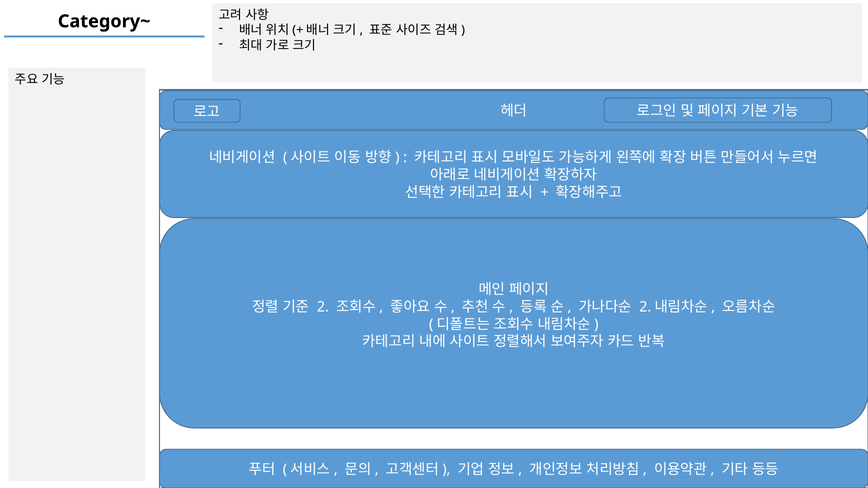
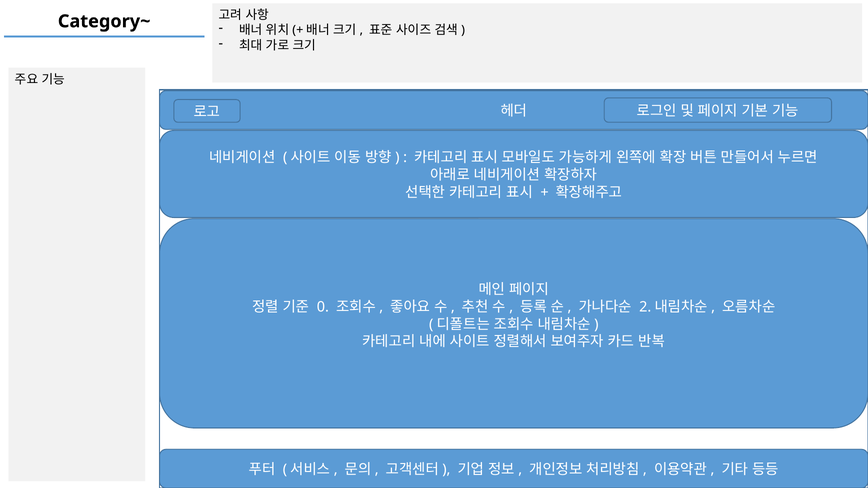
2: 2 -> 0 (323, 307)
